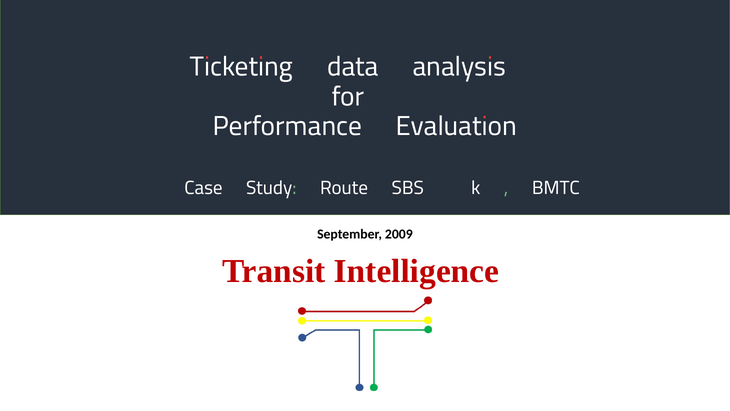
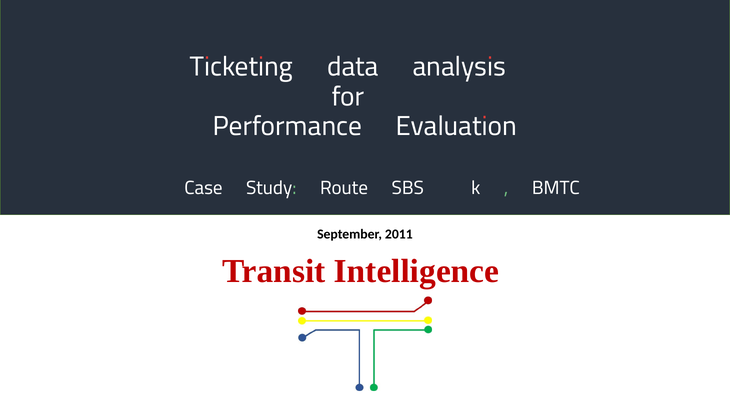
2009: 2009 -> 2011 (399, 234)
